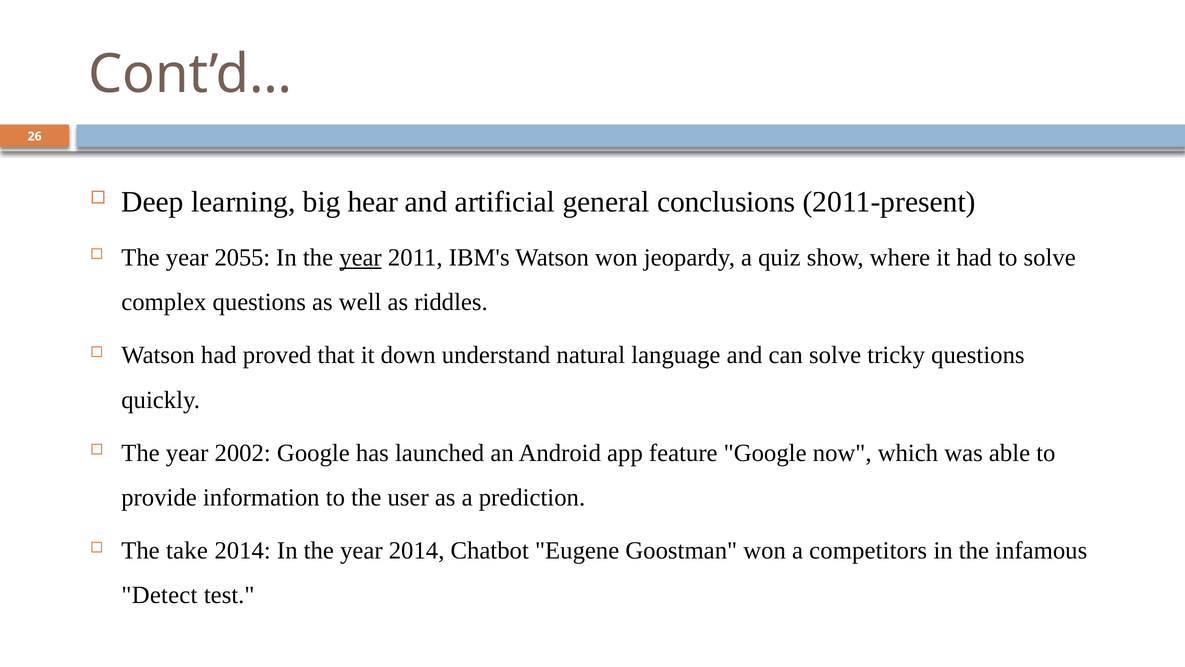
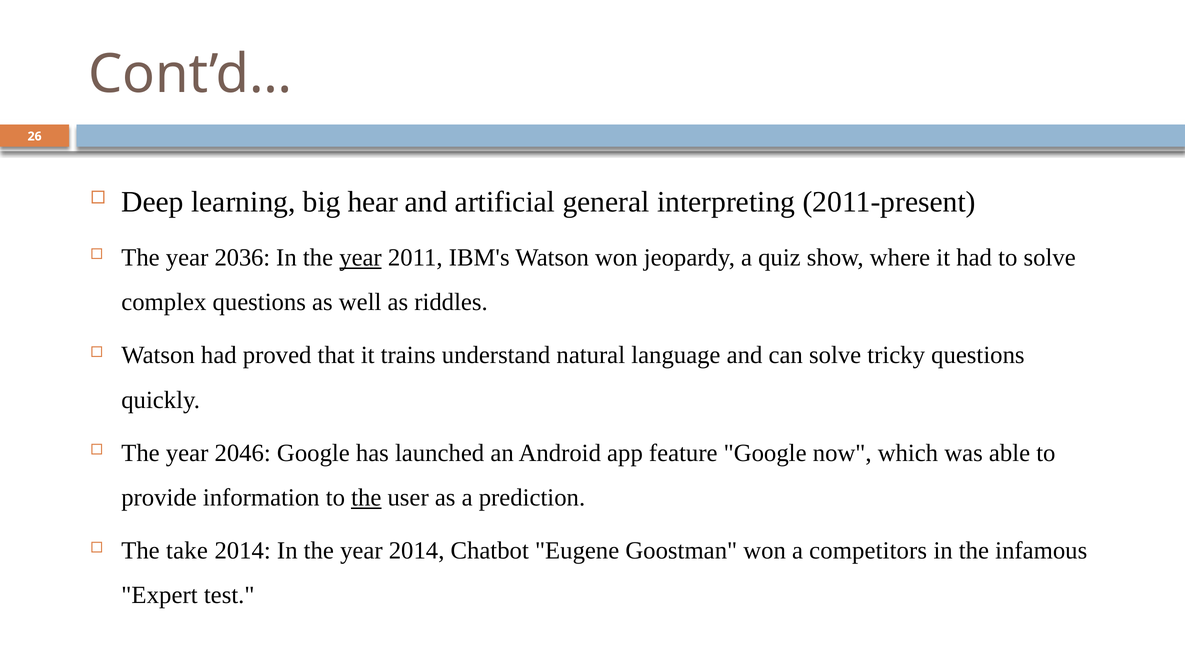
conclusions: conclusions -> interpreting (726, 202)
2055: 2055 -> 2036 (242, 257)
down: down -> trains (408, 355)
2002: 2002 -> 2046 (243, 453)
the underline: none -> present (366, 497)
Detect: Detect -> Expert (160, 595)
